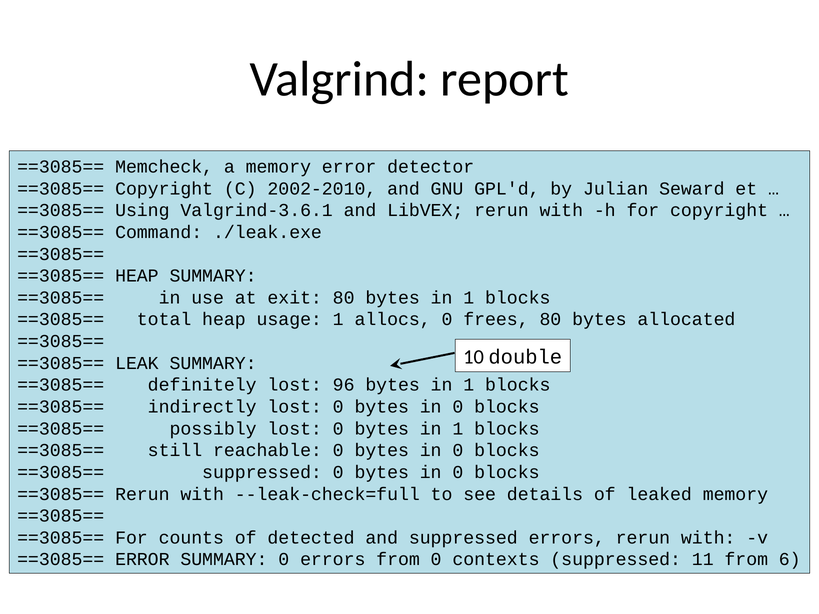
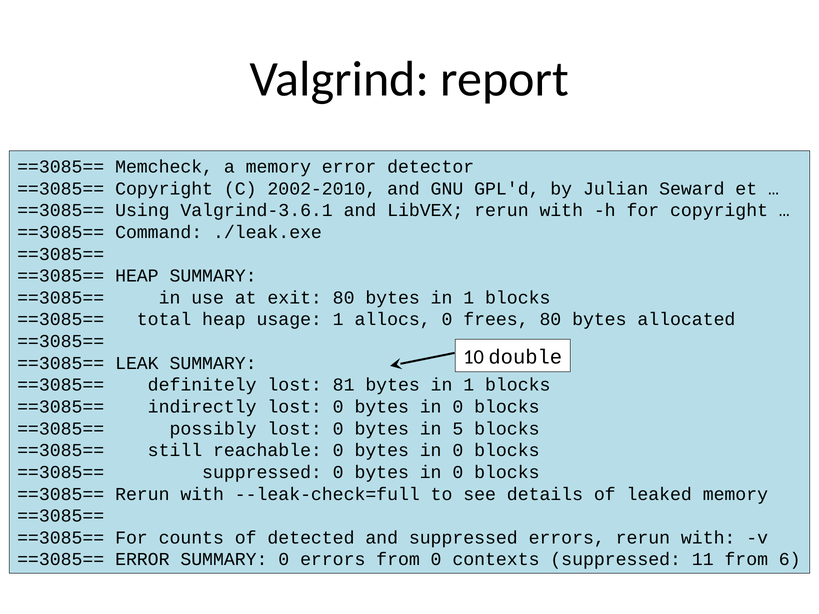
96: 96 -> 81 (344, 385)
0 bytes in 1: 1 -> 5 (458, 429)
